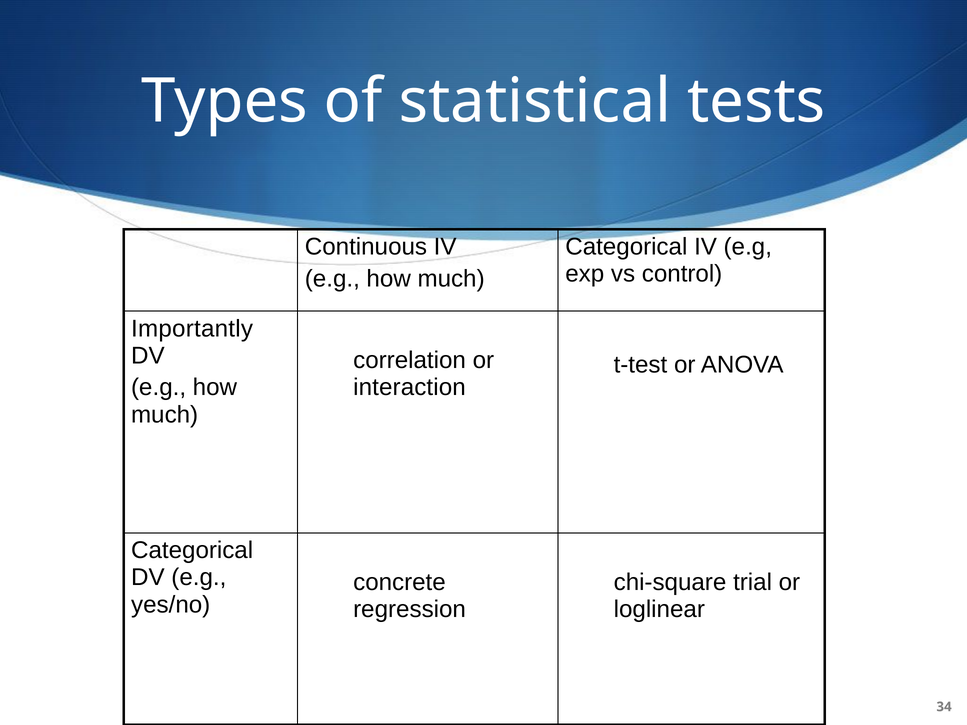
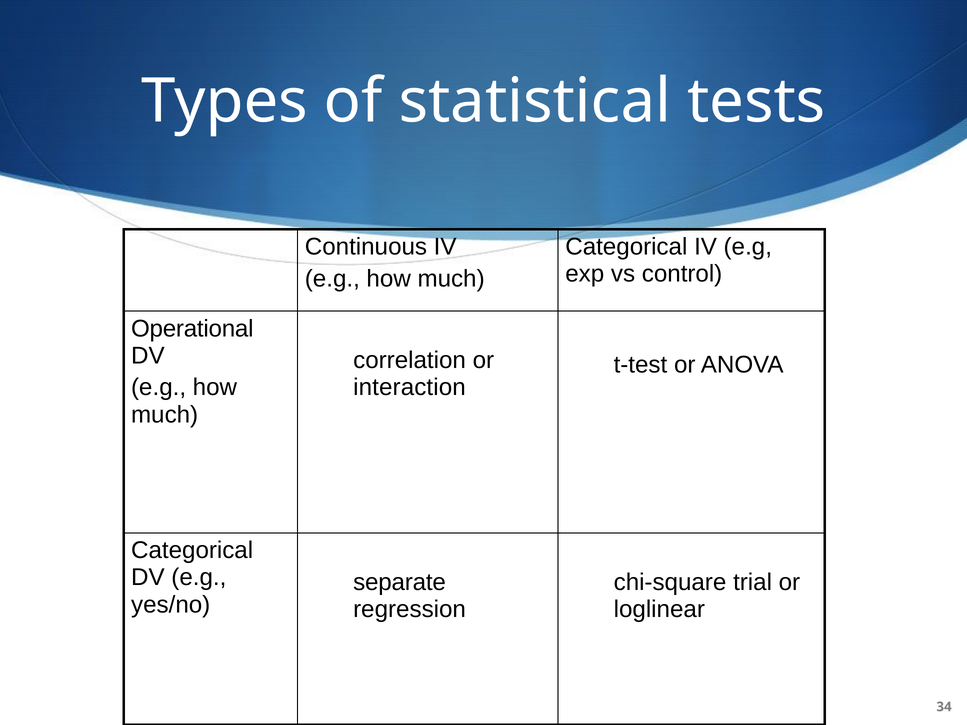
Importantly: Importantly -> Operational (192, 329)
concrete: concrete -> separate (400, 583)
